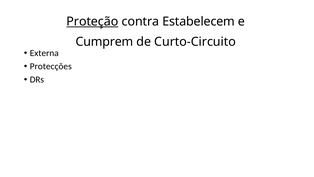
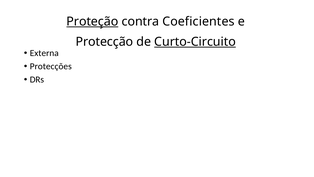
Estabelecem: Estabelecem -> Coeficientes (198, 21)
Cumprem: Cumprem -> Protecção (104, 42)
Curto-Circuito underline: none -> present (195, 42)
